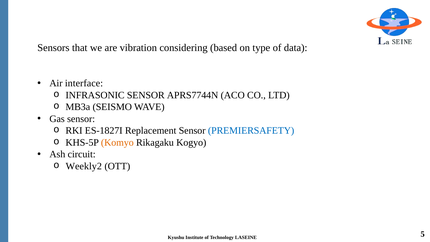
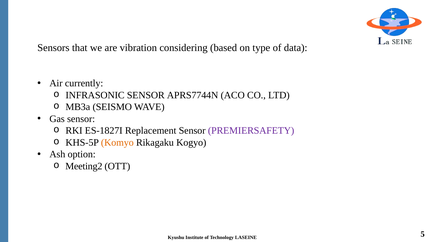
interface: interface -> currently (84, 83)
PREMIERSAFETY colour: blue -> purple (251, 131)
circuit: circuit -> option (82, 154)
Weekly2: Weekly2 -> Meeting2 (84, 166)
